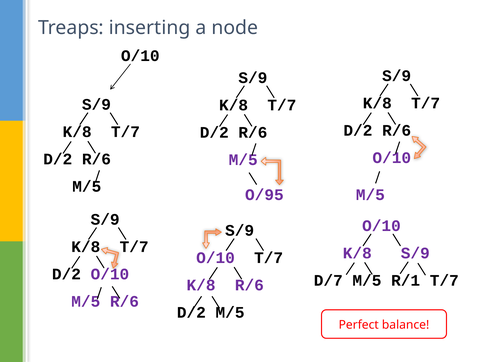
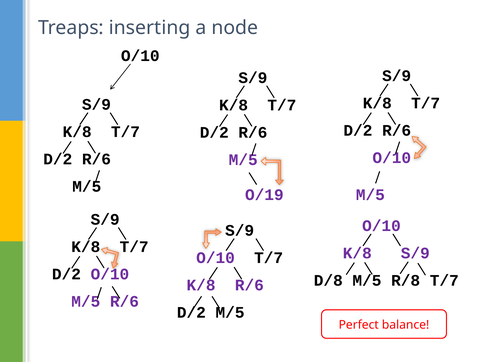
O/95: O/95 -> O/19 (264, 195)
D/7: D/7 -> D/8 (328, 281)
R/1: R/1 -> R/8 (406, 281)
